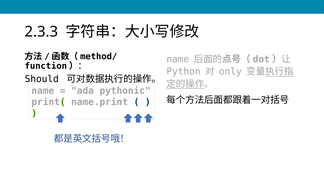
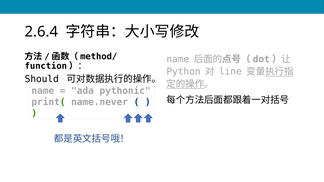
2.3.3: 2.3.3 -> 2.6.4 (41, 32)
only: only -> line (230, 72)
name.print: name.print -> name.never (100, 102)
